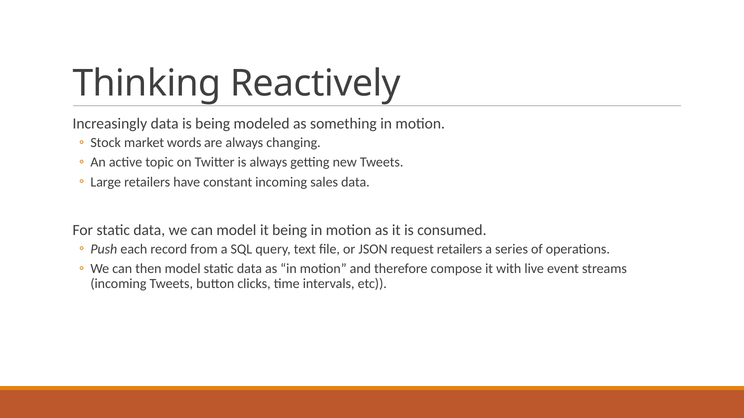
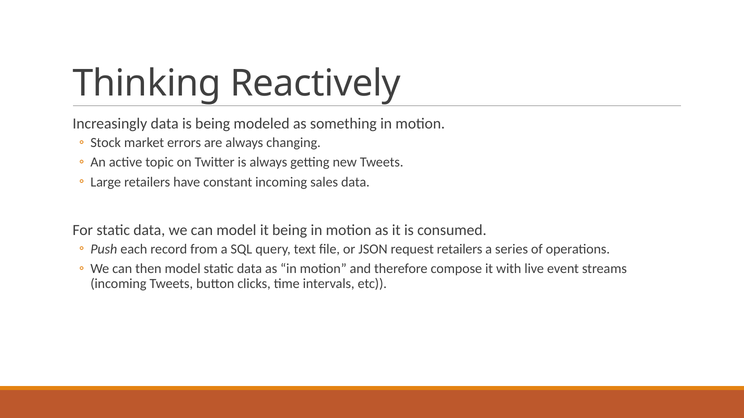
words: words -> errors (184, 143)
